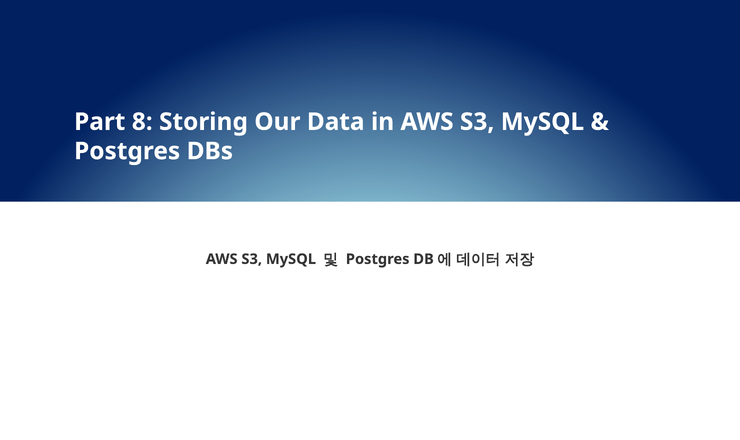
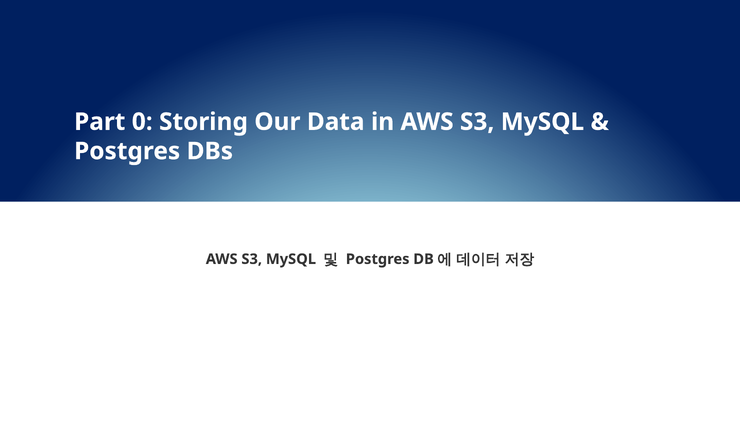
8: 8 -> 0 (142, 122)
